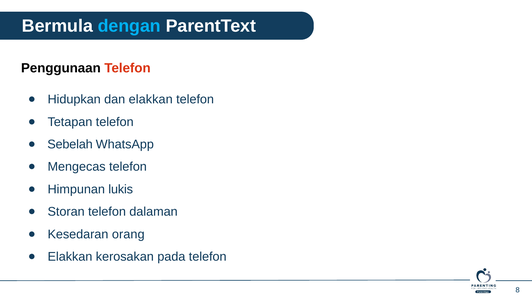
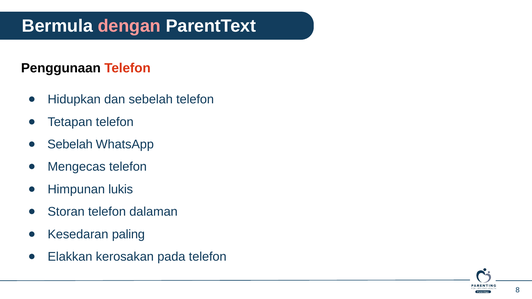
dengan colour: light blue -> pink (129, 26)
dan elakkan: elakkan -> sebelah (151, 100)
orang: orang -> paling (128, 234)
